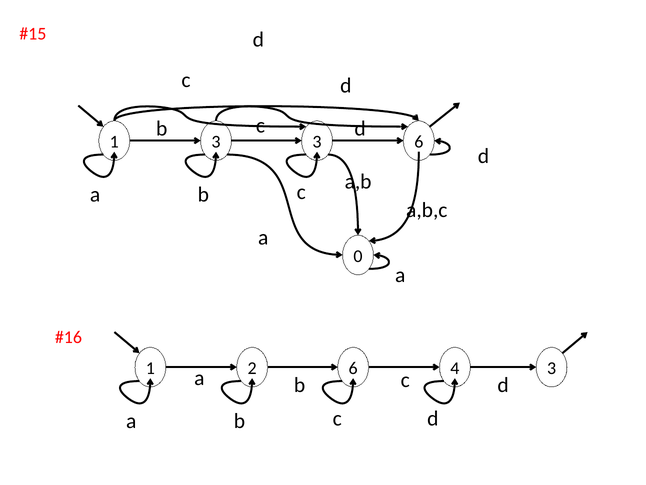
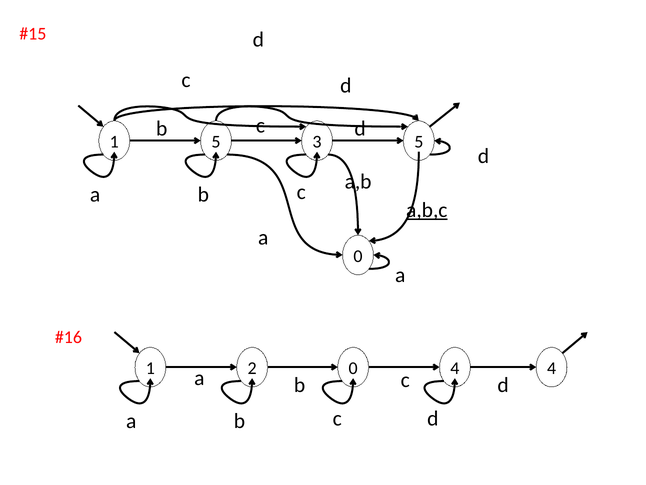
1 3: 3 -> 5 (216, 142)
3 6: 6 -> 5 (419, 142)
a,b,c underline: none -> present (427, 210)
2 6: 6 -> 0 (353, 368)
4 3: 3 -> 4 (552, 368)
